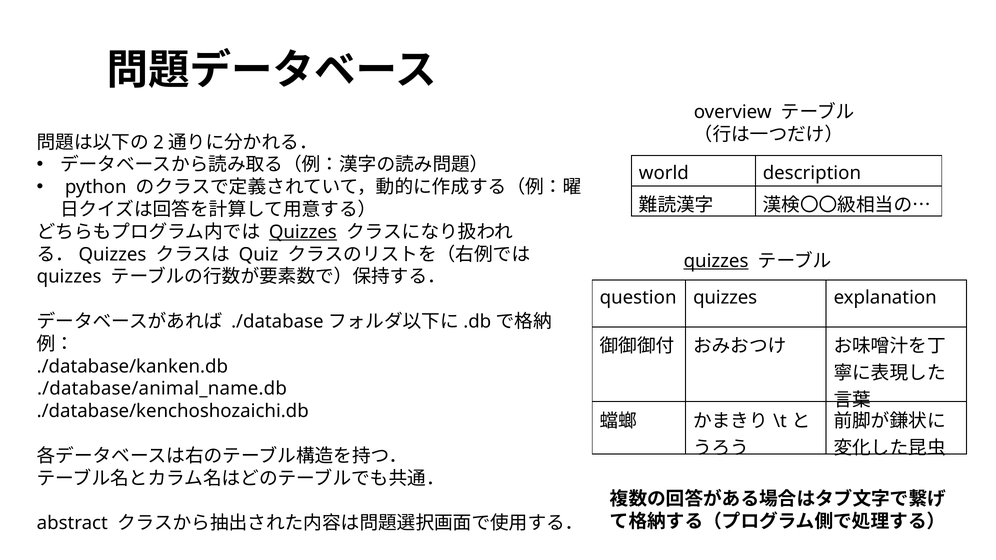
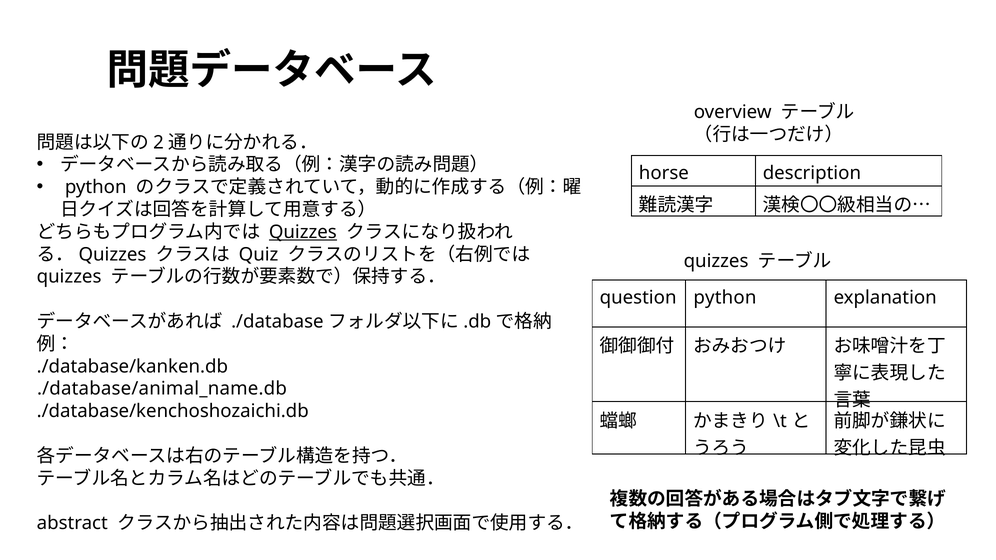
world: world -> horse (664, 173)
quizzes underline: present -> none (716, 261)
question quizzes: quizzes -> python (725, 298)
